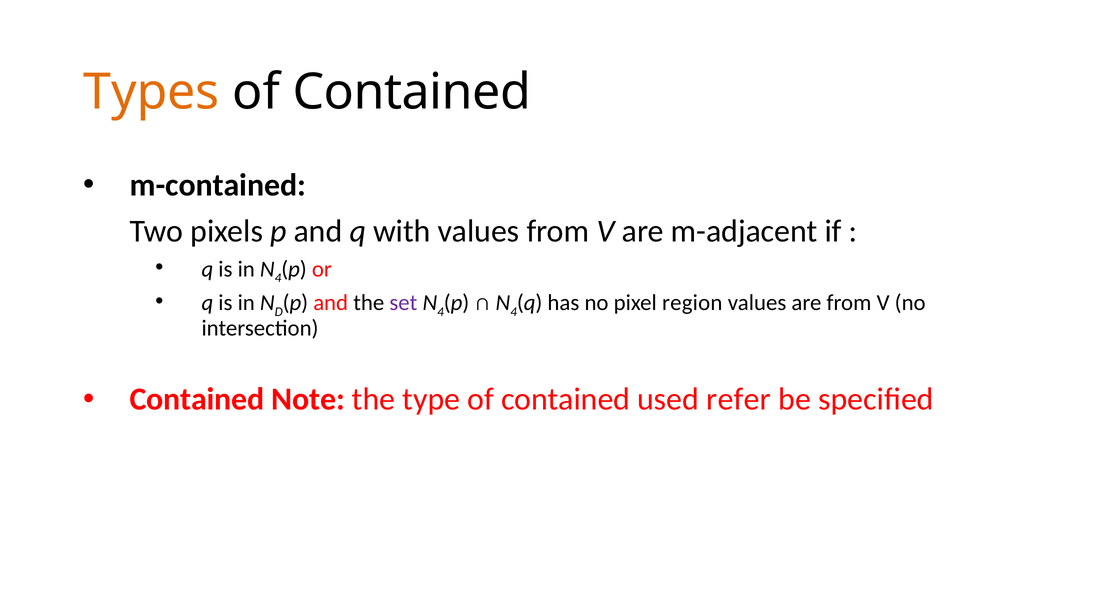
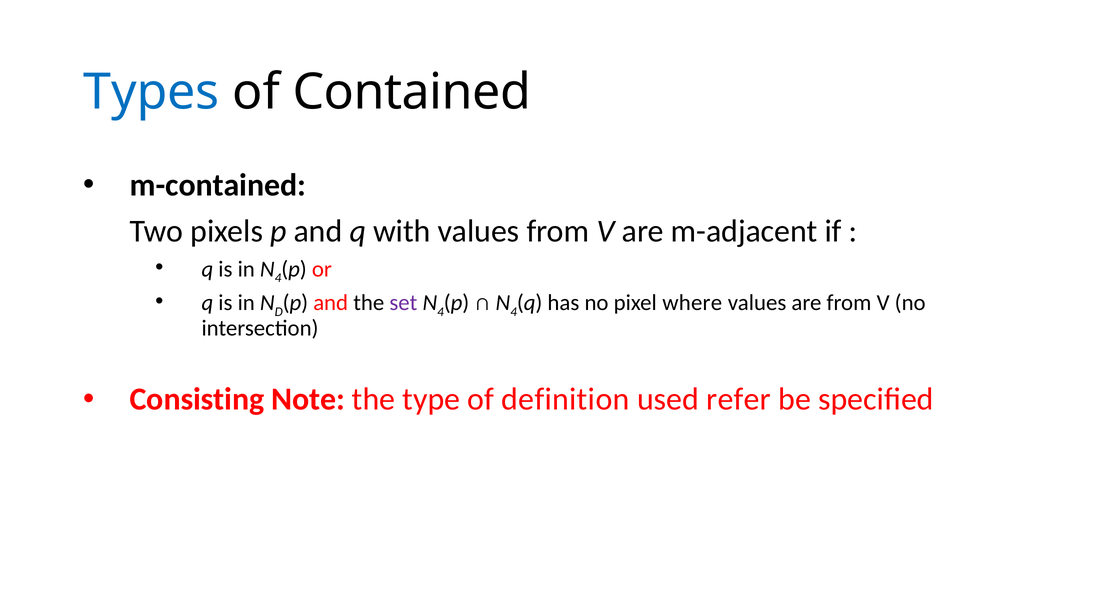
Types colour: orange -> blue (151, 92)
region: region -> where (692, 303)
Contained: Contained -> Consisting (197, 399)
type of contained: contained -> definition (565, 399)
